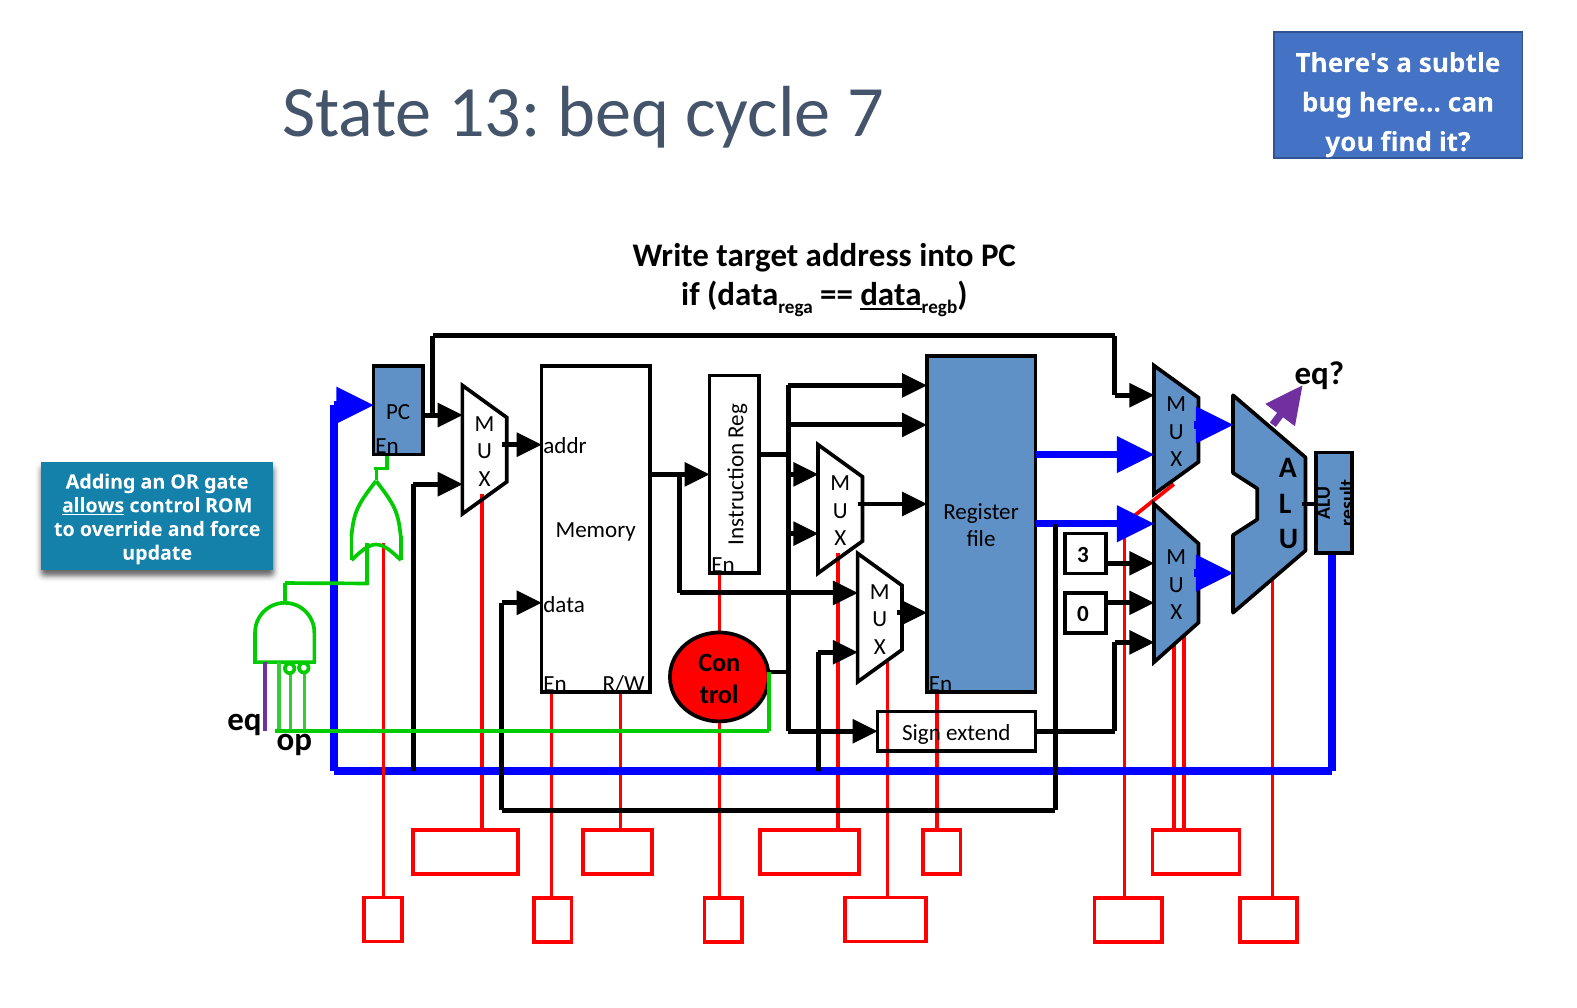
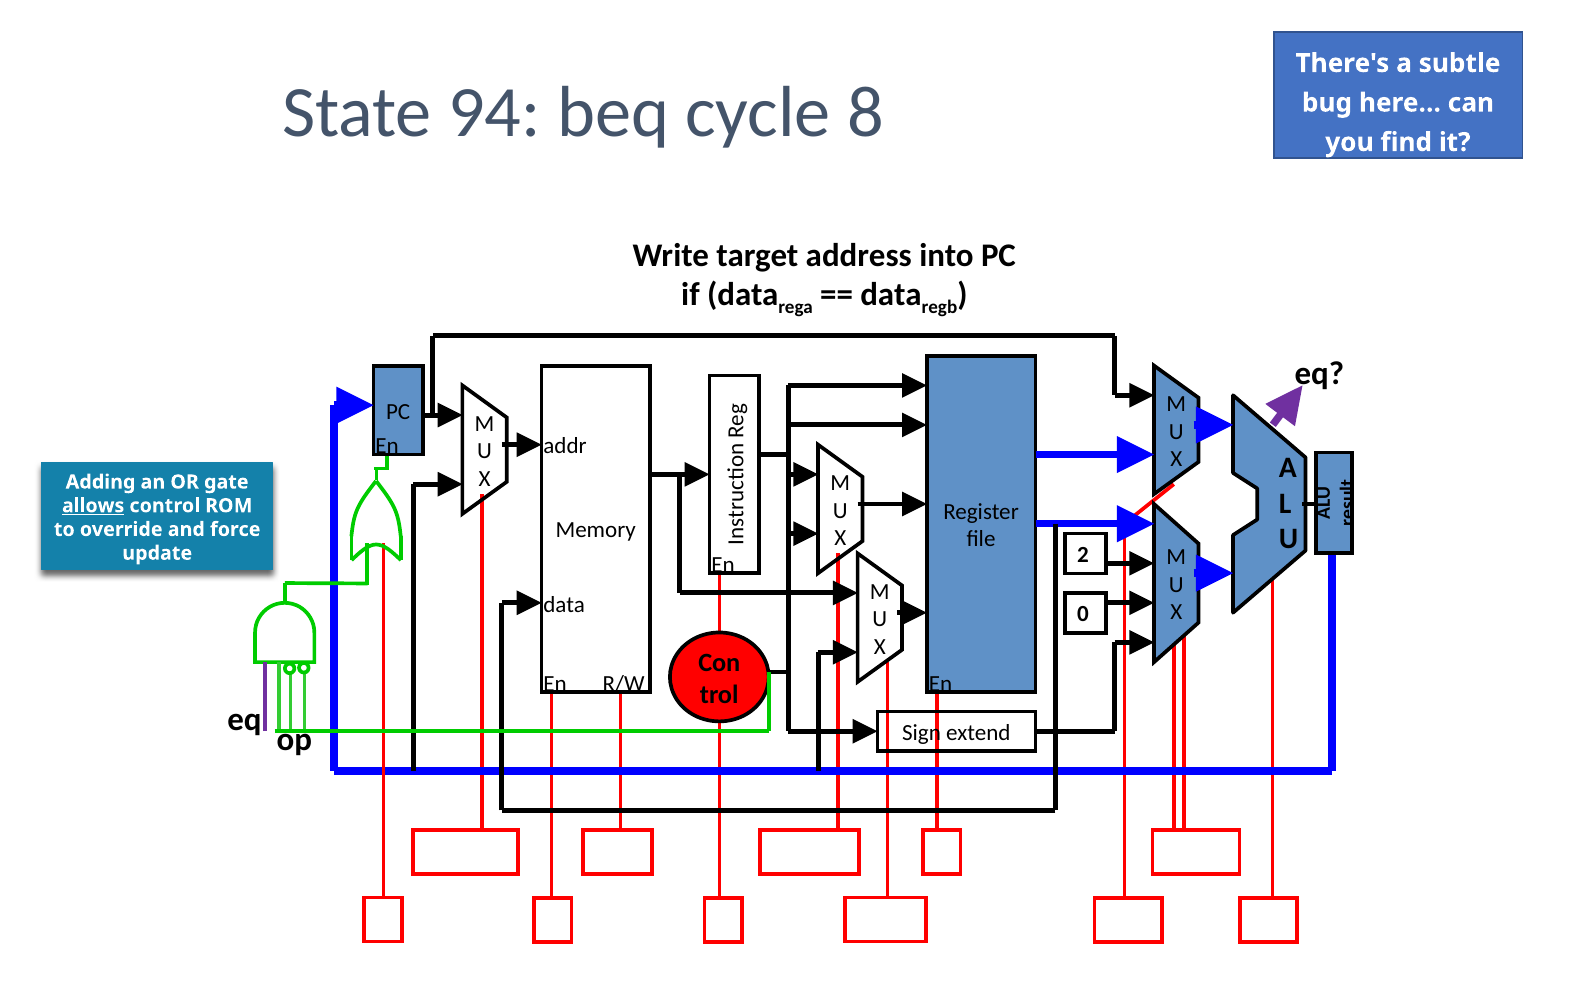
13: 13 -> 94 (494, 113)
7: 7 -> 8 (865, 113)
data underline: present -> none (891, 295)
3: 3 -> 2 (1083, 555)
